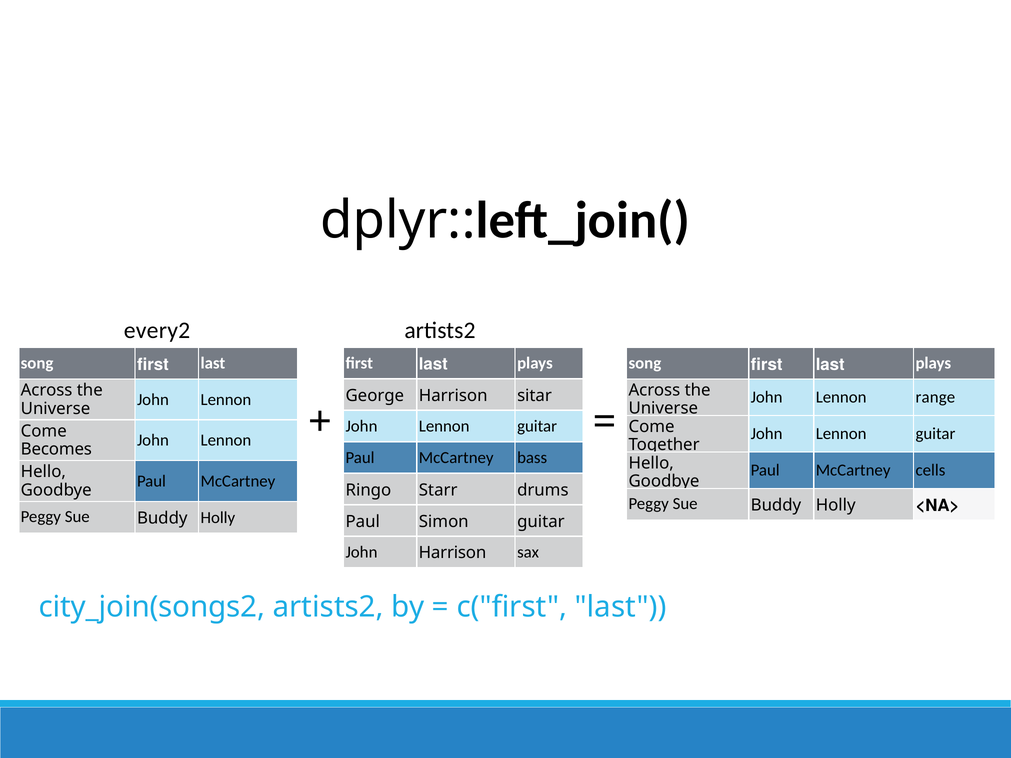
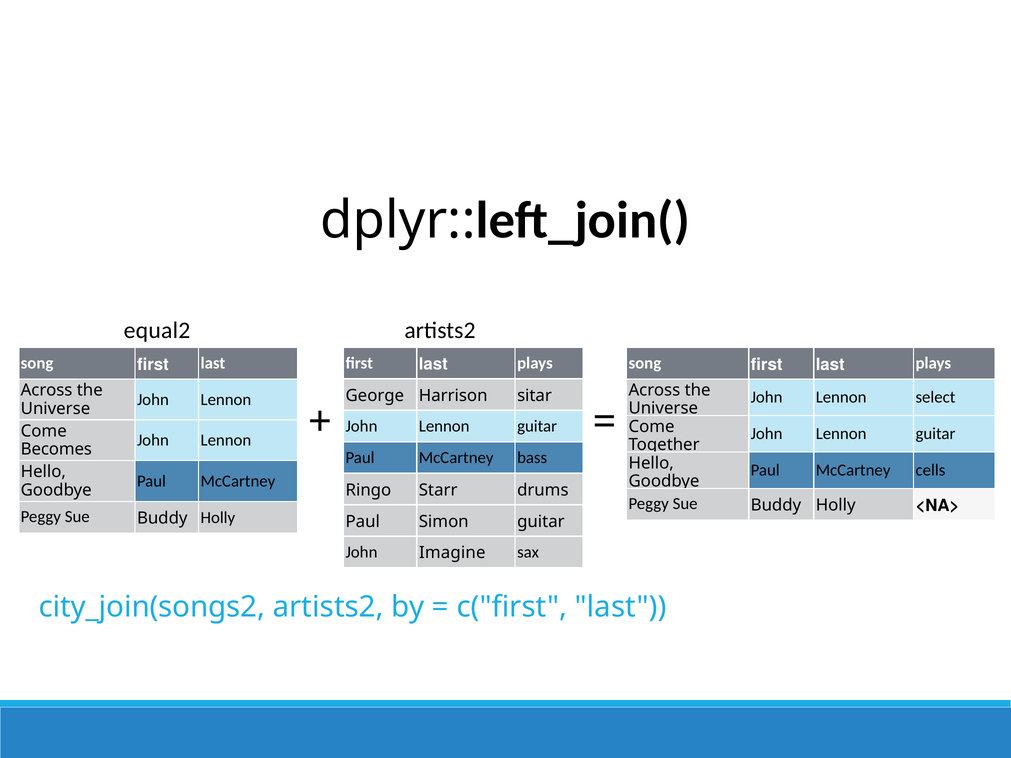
every2: every2 -> equal2 (157, 331)
range: range -> select (935, 397)
John Harrison: Harrison -> Imagine (452, 553)
